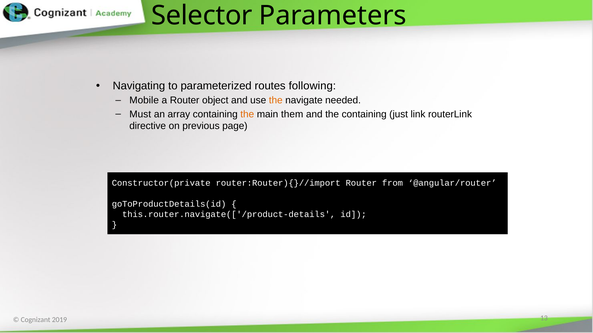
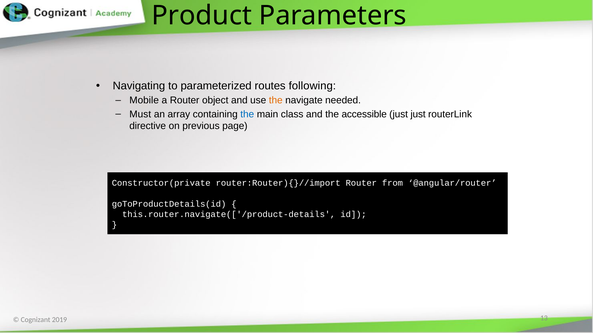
Selector: Selector -> Product (202, 16)
the colour: orange -> blue (247, 114)
them: them -> class (292, 114)
the containing: containing -> accessible (364, 114)
just link: link -> just (418, 114)
